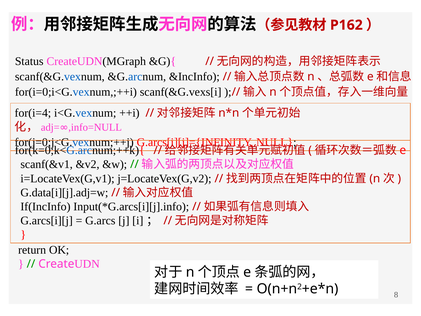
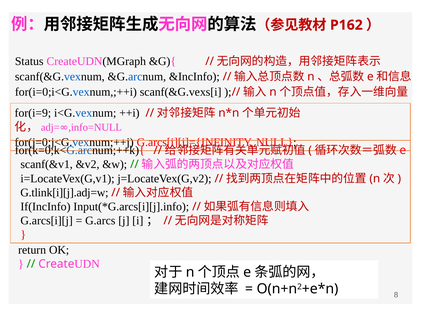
for(i=4: for(i=4 -> for(i=9 (33, 113)
G.data[i][j].adj=w: G.data[i][j].adj=w -> G.tlink[i][j].adj=w (64, 192)
